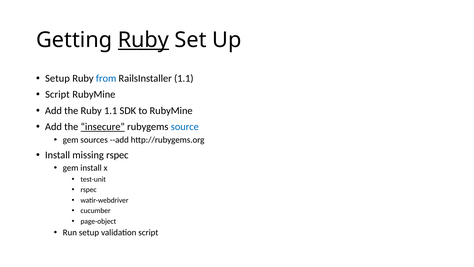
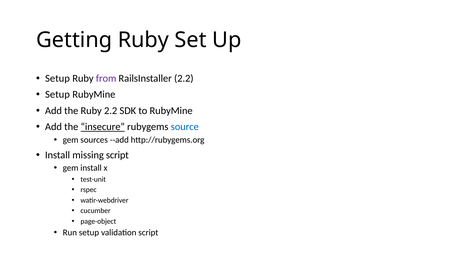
Ruby underline: present -> none (143, 40)
from colour: blue -> purple (106, 78)
RailsInstaller 1.1: 1.1 -> 2.2 (184, 78)
Script: Script -> Setup (57, 94)
Ruby 1.1: 1.1 -> 2.2 (111, 111)
missing rspec: rspec -> script (117, 155)
